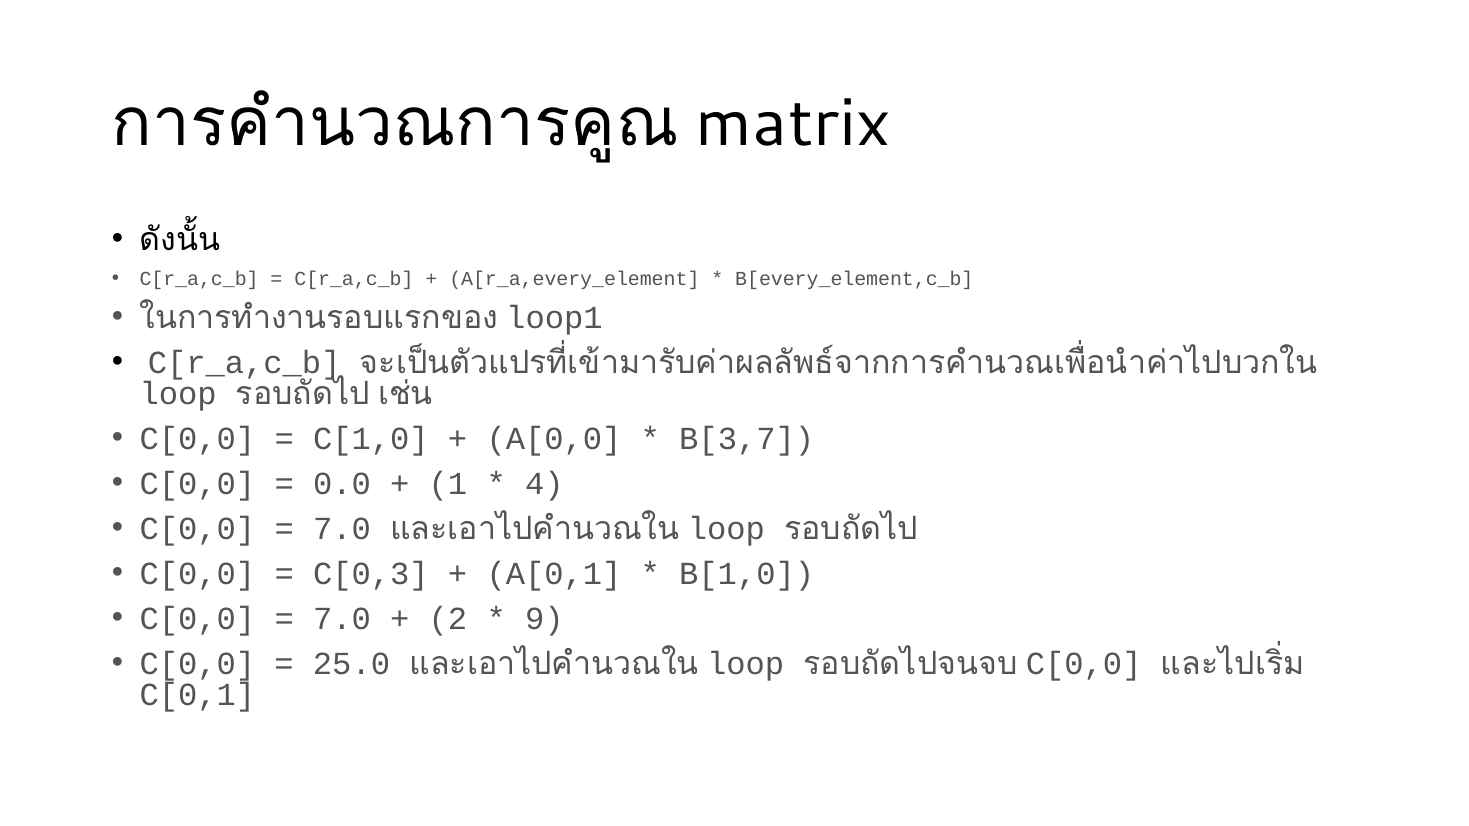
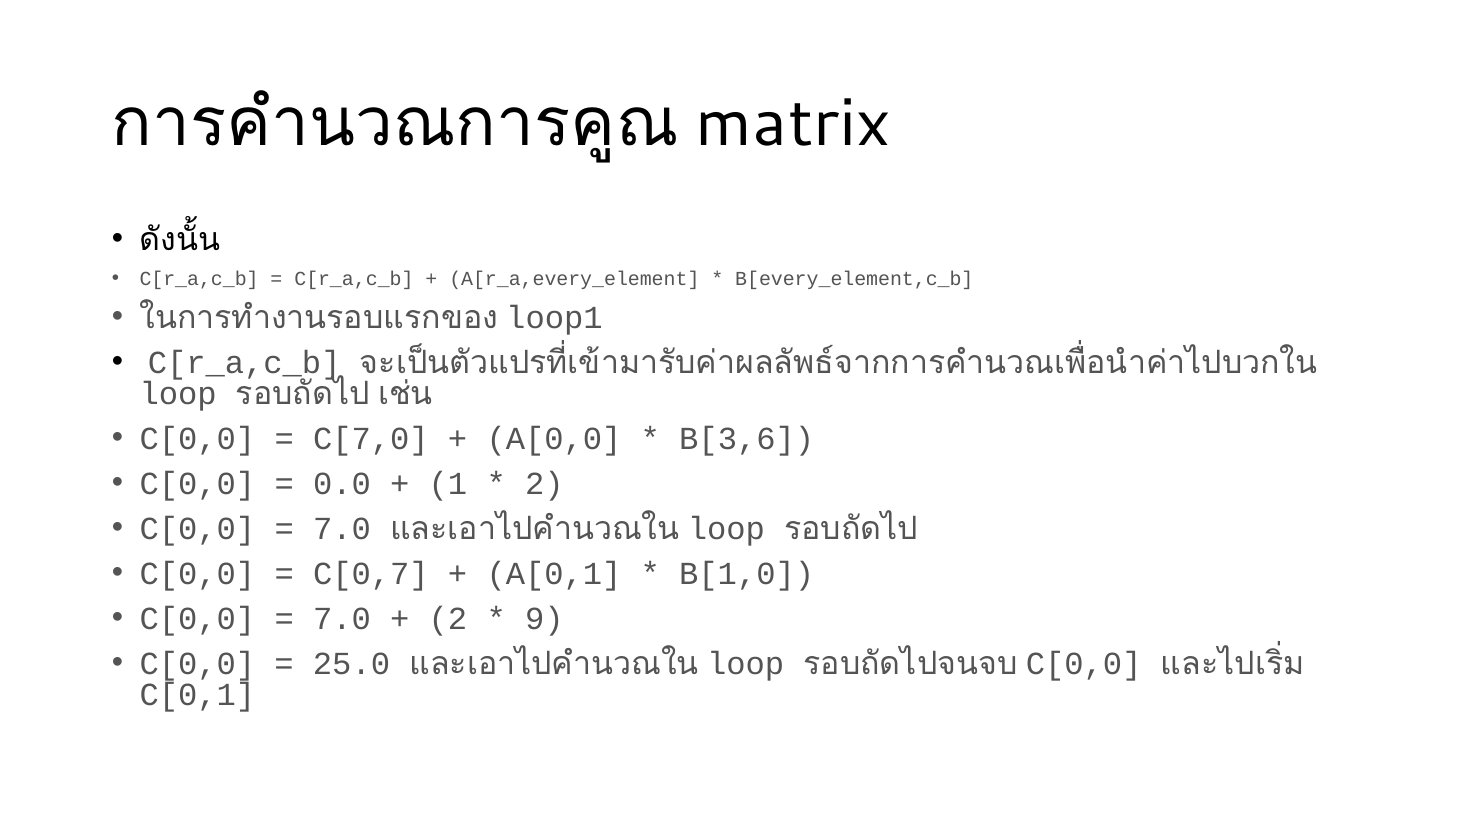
C[1,0: C[1,0 -> C[7,0 (371, 439)
B[3,7: B[3,7 -> B[3,6 (747, 439)
4: 4 -> 2 (544, 484)
C[0,3: C[0,3 -> C[0,7 (371, 574)
